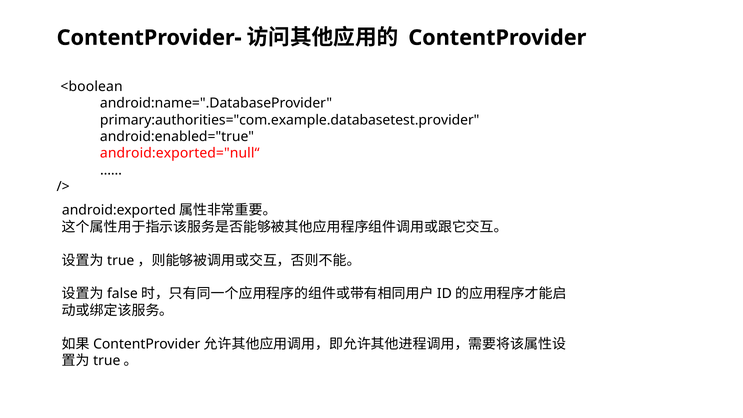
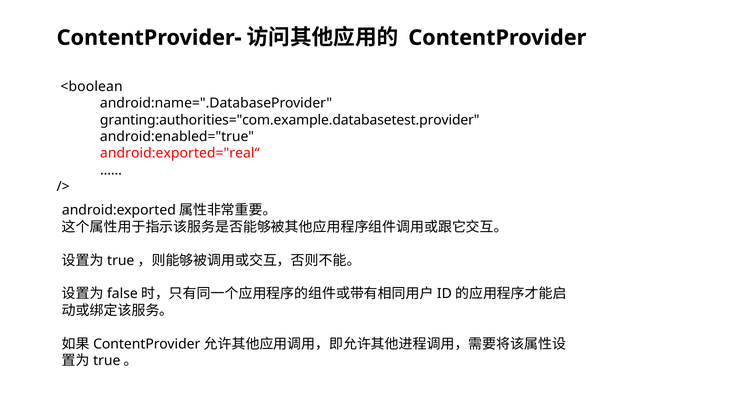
primary:authorities="com.example.databasetest.provider: primary:authorities="com.example.databasetest.provider -> granting:authorities="com.example.databasetest.provider (290, 120)
android:exported="null“: android:exported="null“ -> android:exported="real“ (180, 153)
